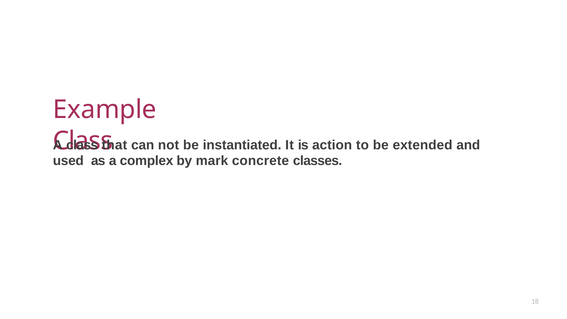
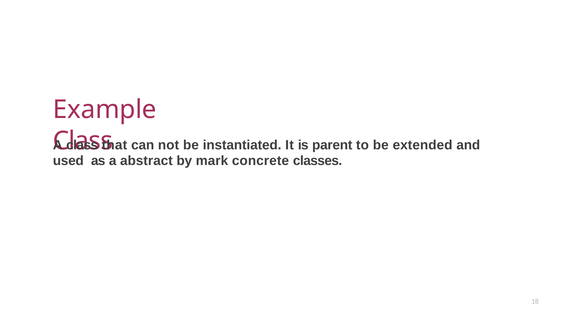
action: action -> parent (332, 145)
complex: complex -> abstract (146, 161)
